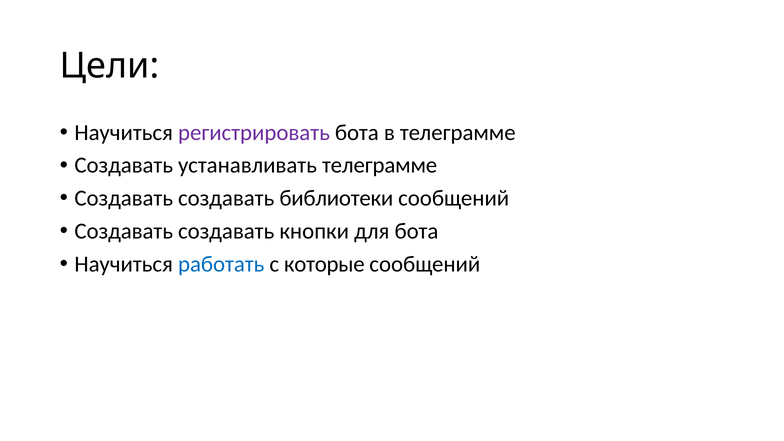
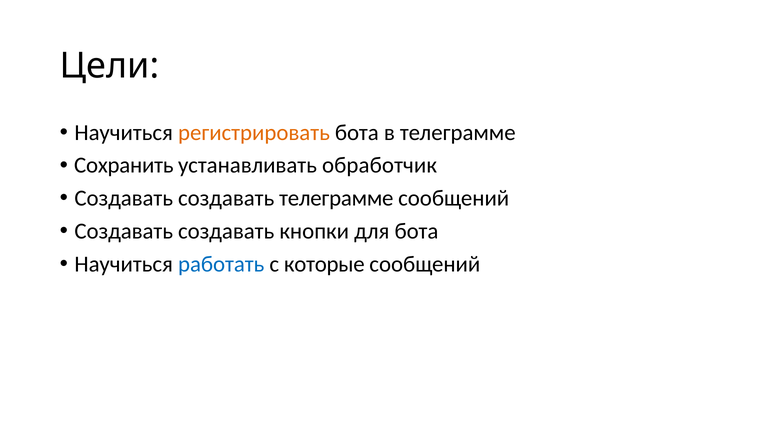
регистрировать colour: purple -> orange (254, 133)
Создавать: Создавать -> Сохранить (124, 165)
устанавливать телеграмме: телеграмме -> обработчик (380, 165)
создавать библиотеки: библиотеки -> телеграмме (336, 198)
